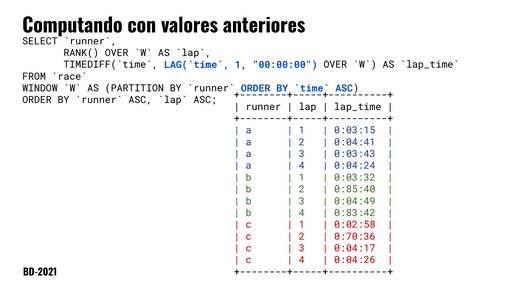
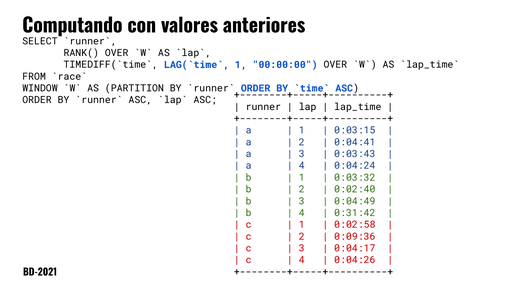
0:85:40: 0:85:40 -> 0:02:40 (355, 189)
0:83:42: 0:83:42 -> 0:31:42 (355, 213)
0:70:36: 0:70:36 -> 0:09:36 (355, 237)
